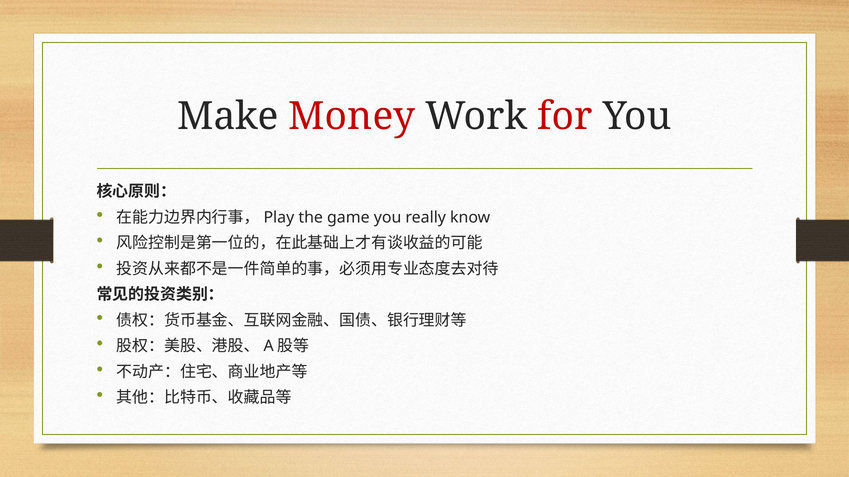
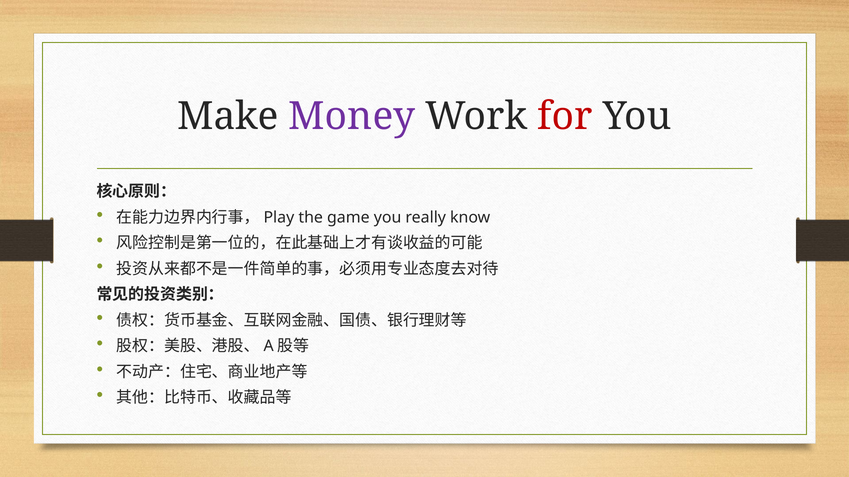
Money colour: red -> purple (352, 116)
